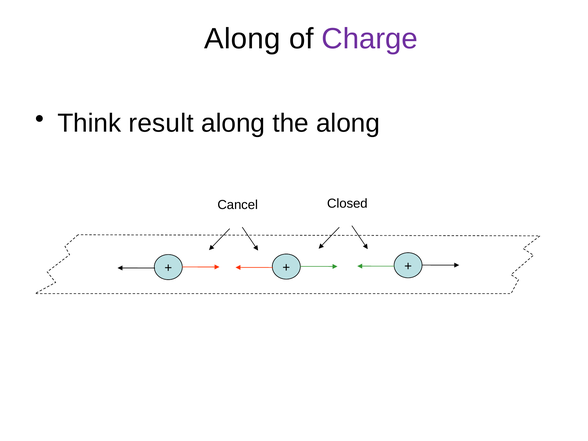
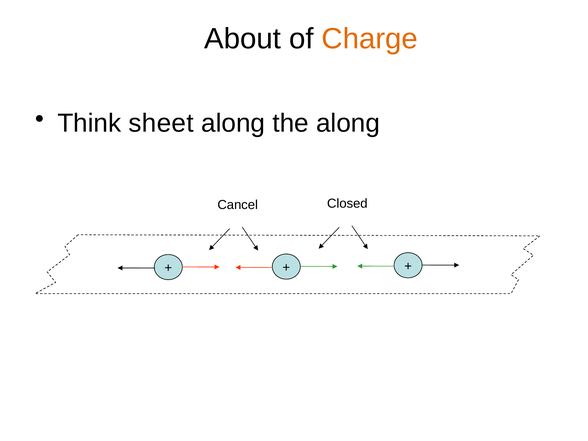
Along: Along -> About (242, 39)
Charge colour: purple -> orange (370, 39)
result: result -> sheet (161, 123)
